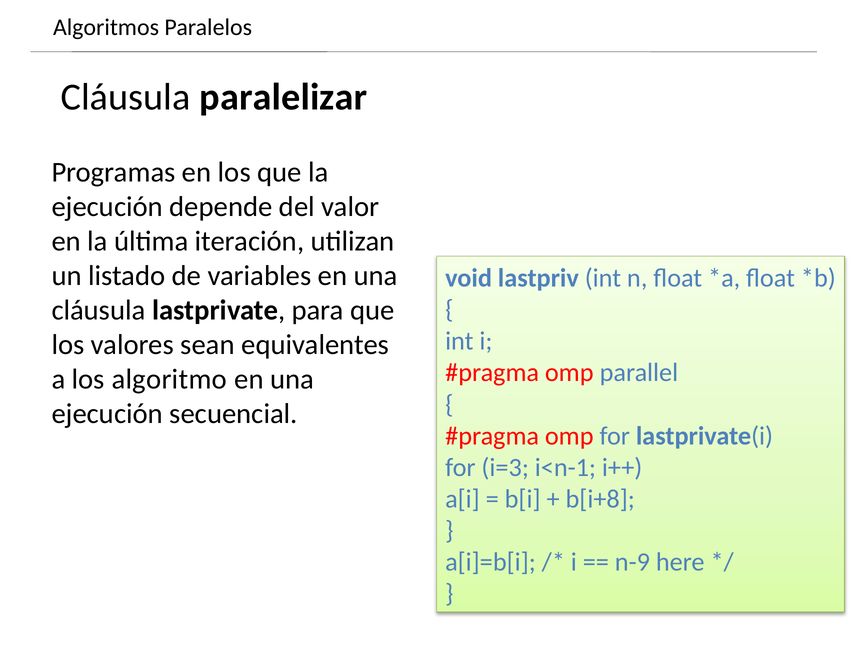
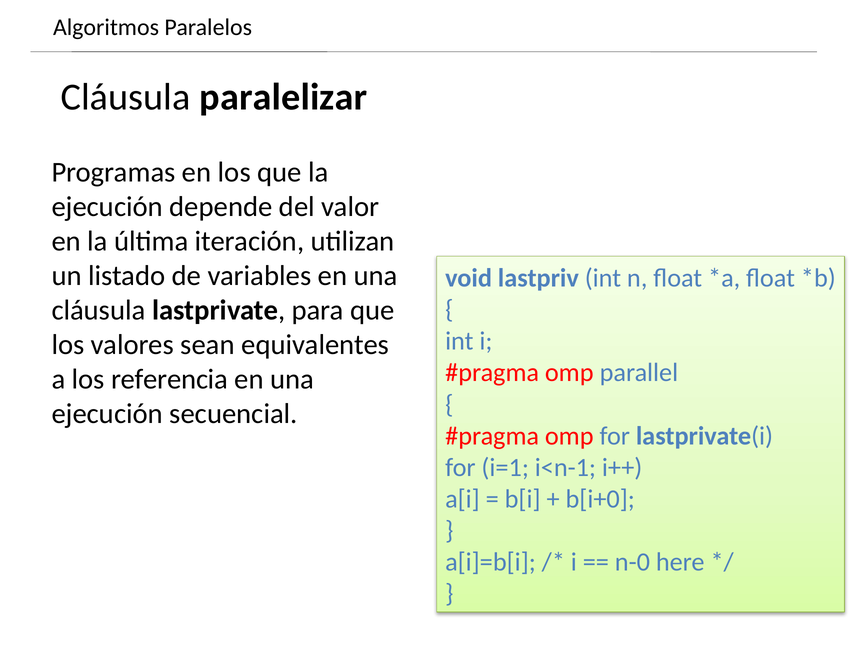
algoritmo: algoritmo -> referencia (170, 379)
i=3: i=3 -> i=1 (505, 467)
b[i+8: b[i+8 -> b[i+0 (600, 499)
n-9: n-9 -> n-0 (632, 562)
